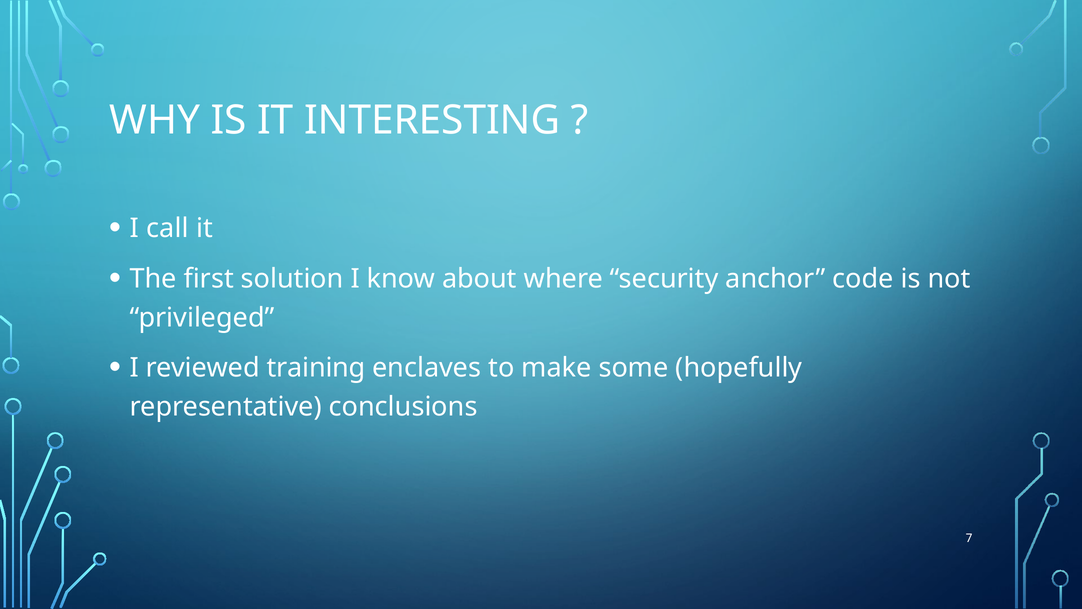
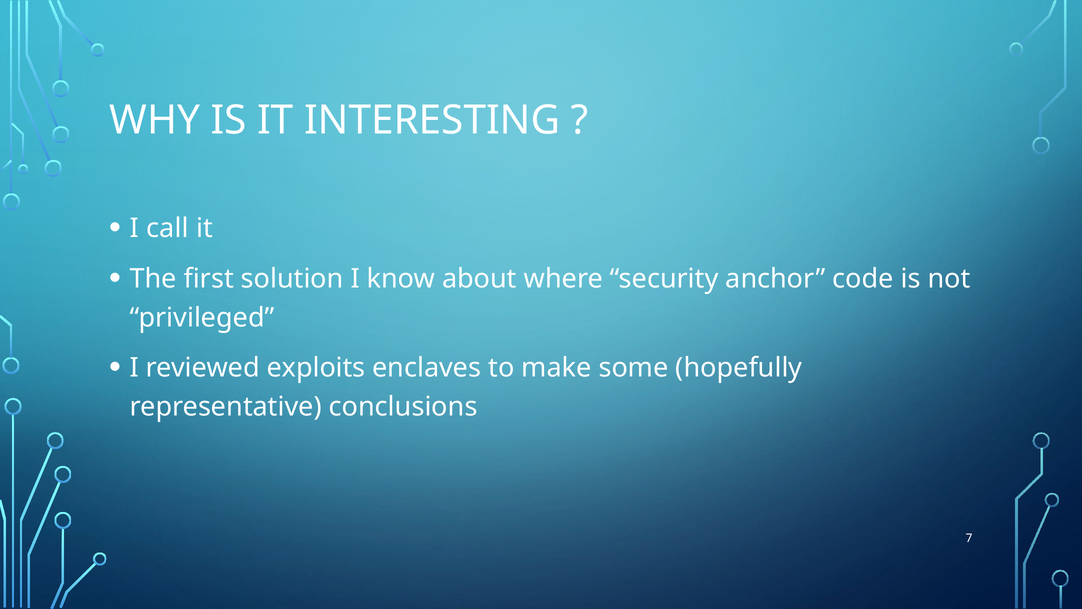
training: training -> exploits (316, 368)
